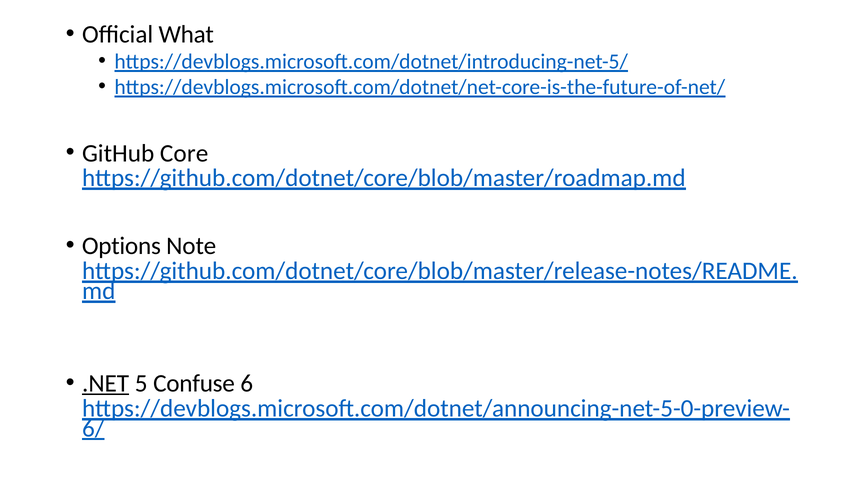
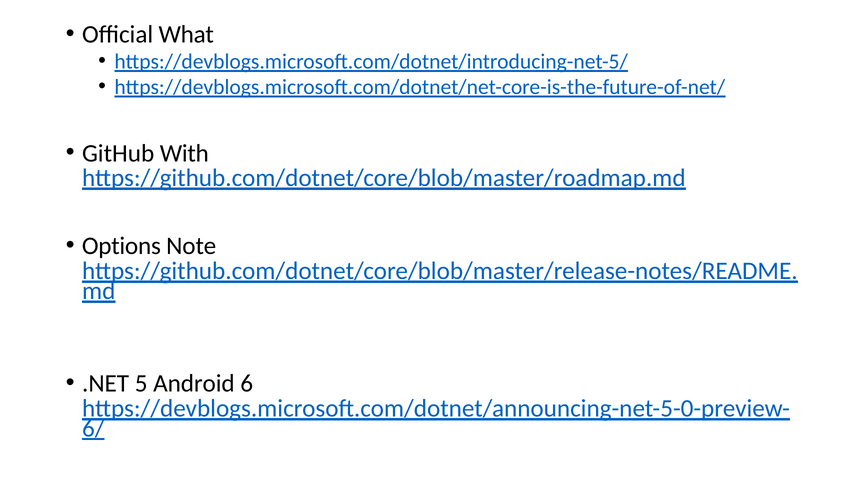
Core: Core -> With (184, 153)
.NET underline: present -> none (106, 383)
Confuse: Confuse -> Android (194, 383)
